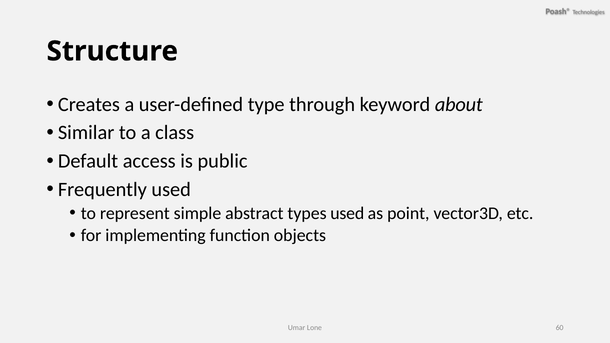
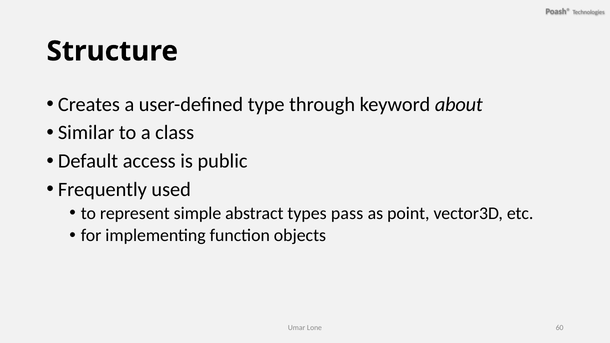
types used: used -> pass (347, 213)
